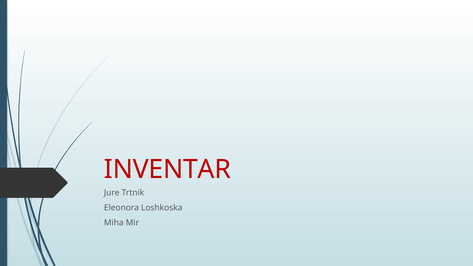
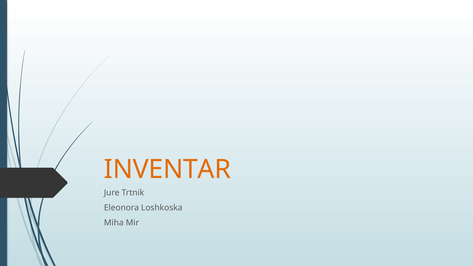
INVENTAR colour: red -> orange (167, 169)
